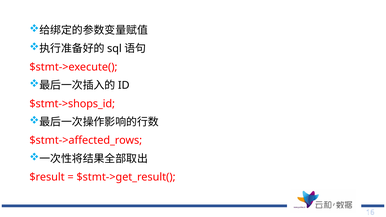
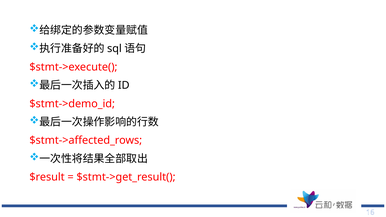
$stmt->shops_id: $stmt->shops_id -> $stmt->demo_id (72, 104)
